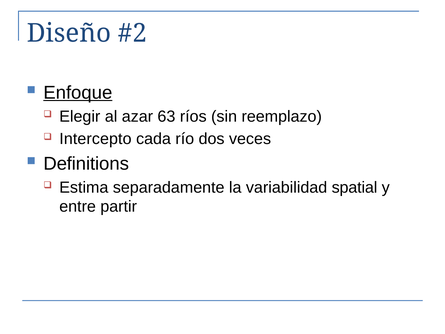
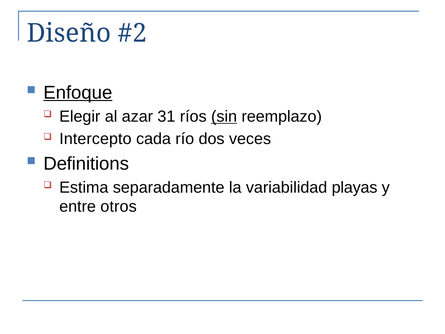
63: 63 -> 31 (166, 116)
sin underline: none -> present (224, 116)
spatial: spatial -> playas (355, 187)
partir: partir -> otros (119, 207)
